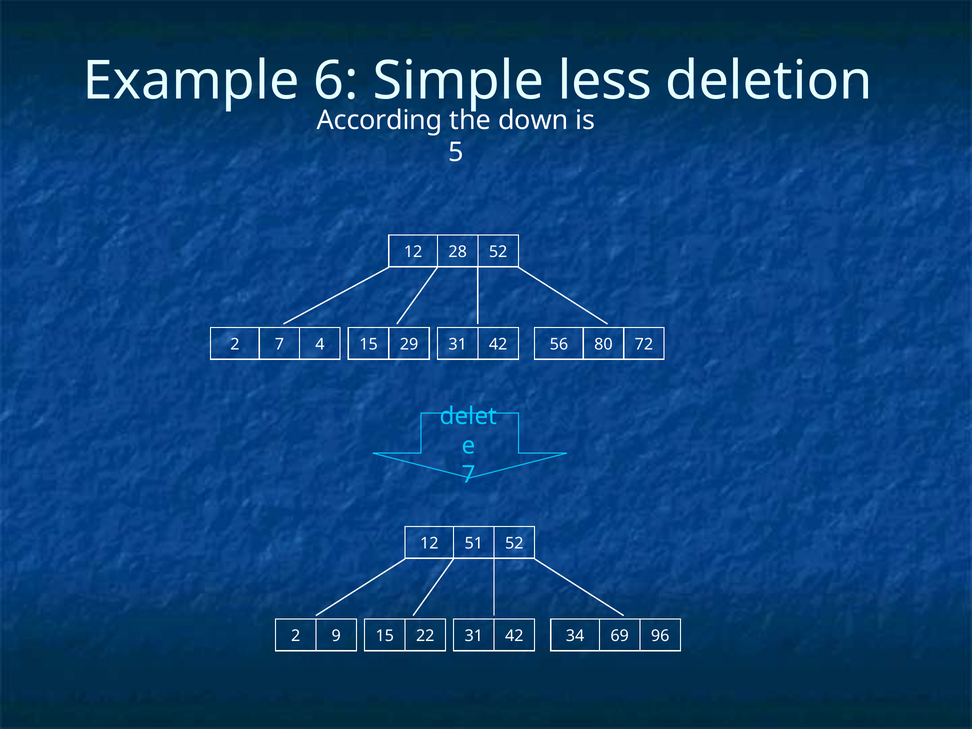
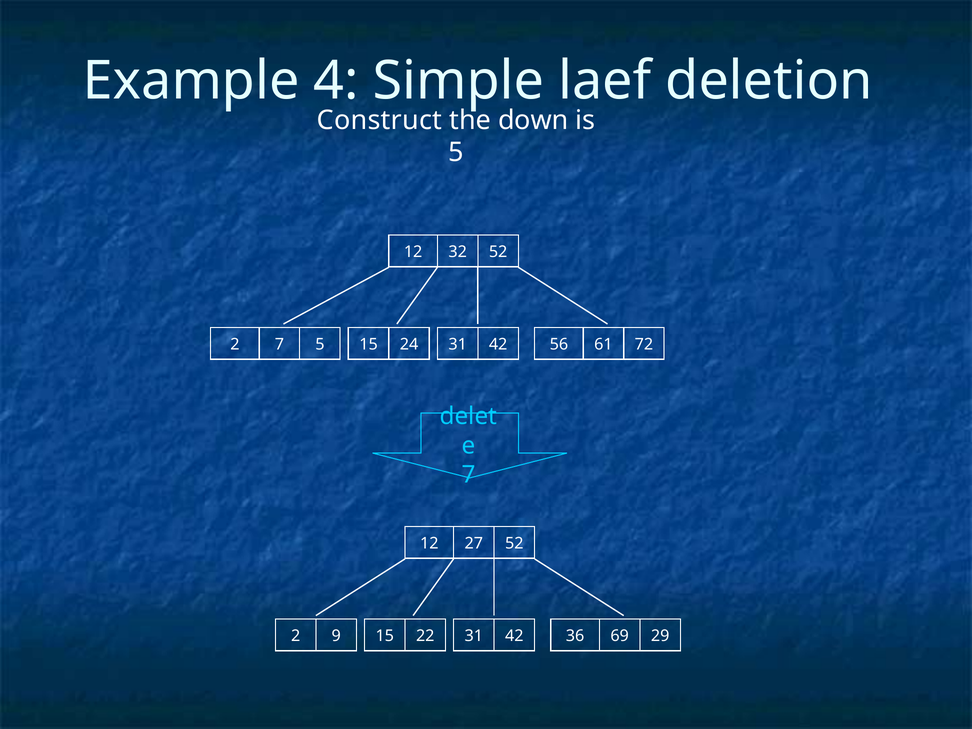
6: 6 -> 4 (336, 81)
less: less -> laef (605, 81)
According: According -> Construct (379, 120)
28: 28 -> 32 (458, 252)
7 4: 4 -> 5 (320, 344)
29: 29 -> 24 (409, 344)
80: 80 -> 61 (603, 344)
51: 51 -> 27 (474, 543)
34: 34 -> 36 (575, 636)
96: 96 -> 29 (660, 636)
